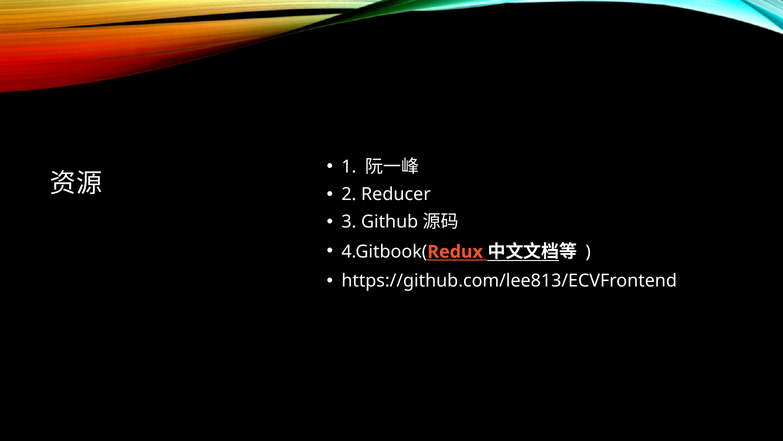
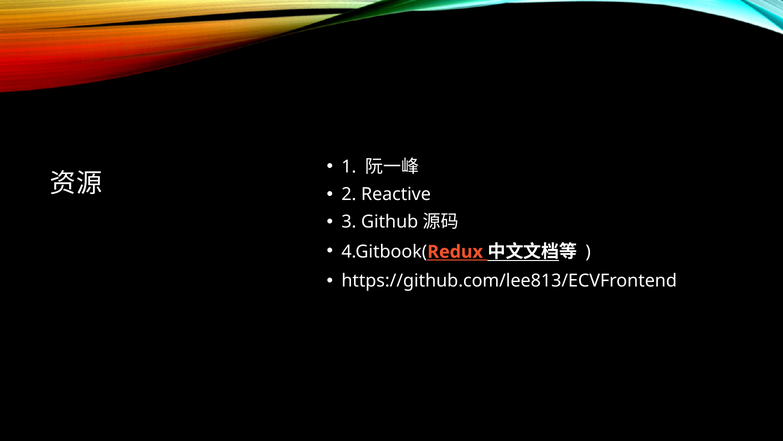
Reducer: Reducer -> Reactive (396, 194)
